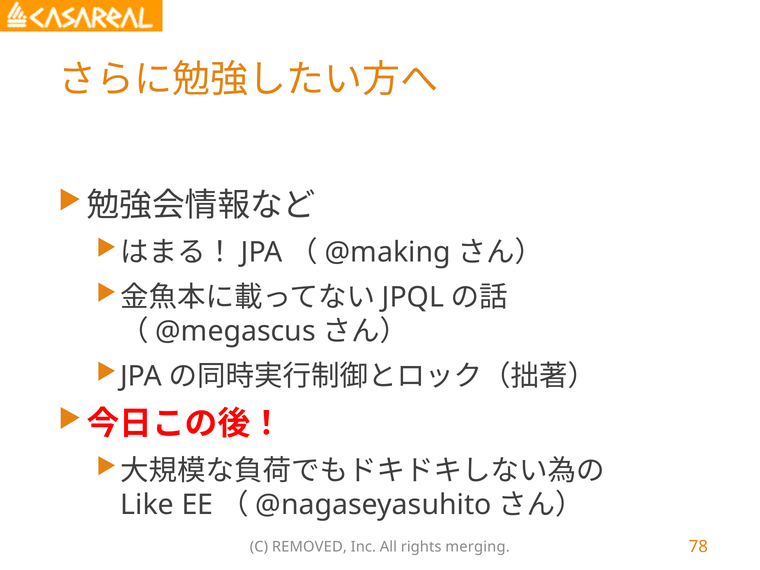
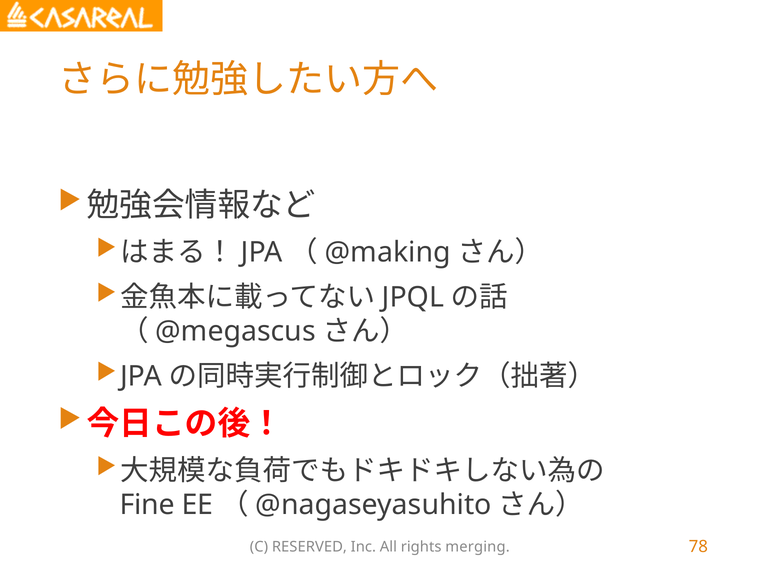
Like: Like -> Fine (147, 505)
REMOVED: REMOVED -> RESERVED (309, 547)
